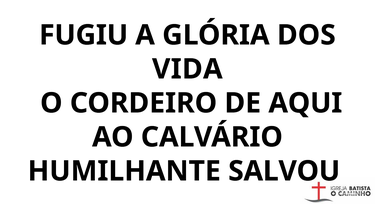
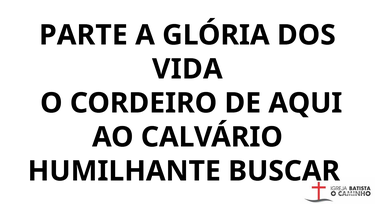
FUGIU: FUGIU -> PARTE (83, 35)
SALVOU: SALVOU -> BUSCAR (284, 171)
